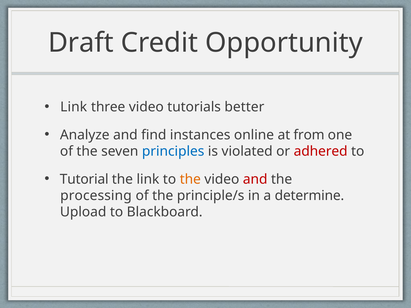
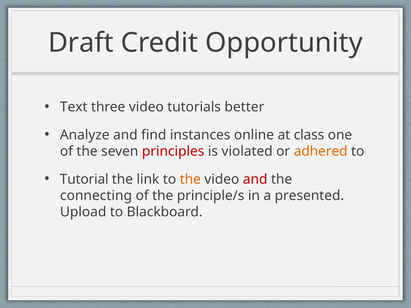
Link: Link -> Text (74, 107)
from: from -> class (309, 135)
principles colour: blue -> red (173, 151)
adhered colour: red -> orange (321, 151)
processing: processing -> connecting (96, 196)
determine: determine -> presented (309, 196)
